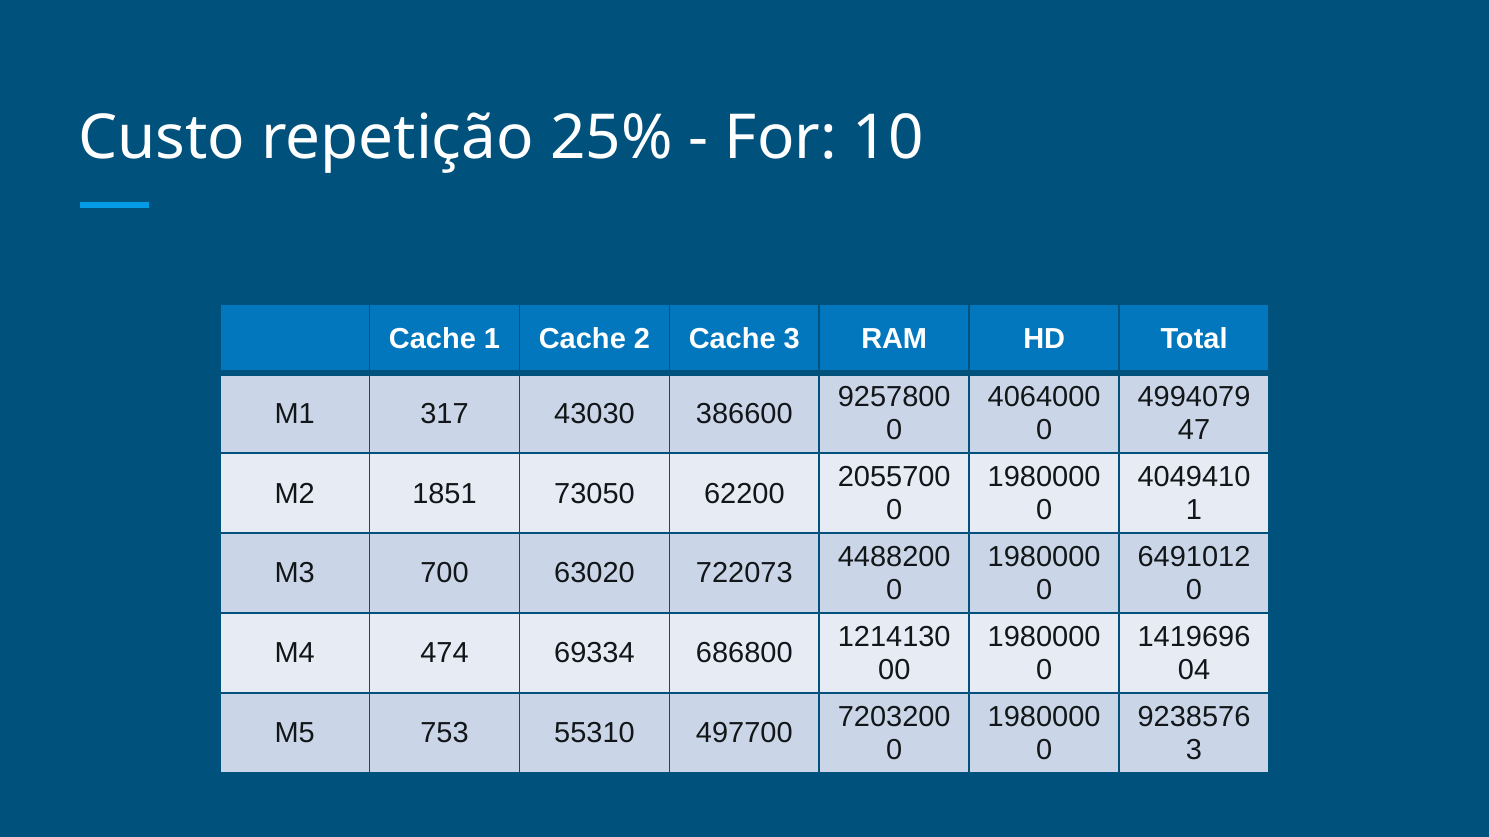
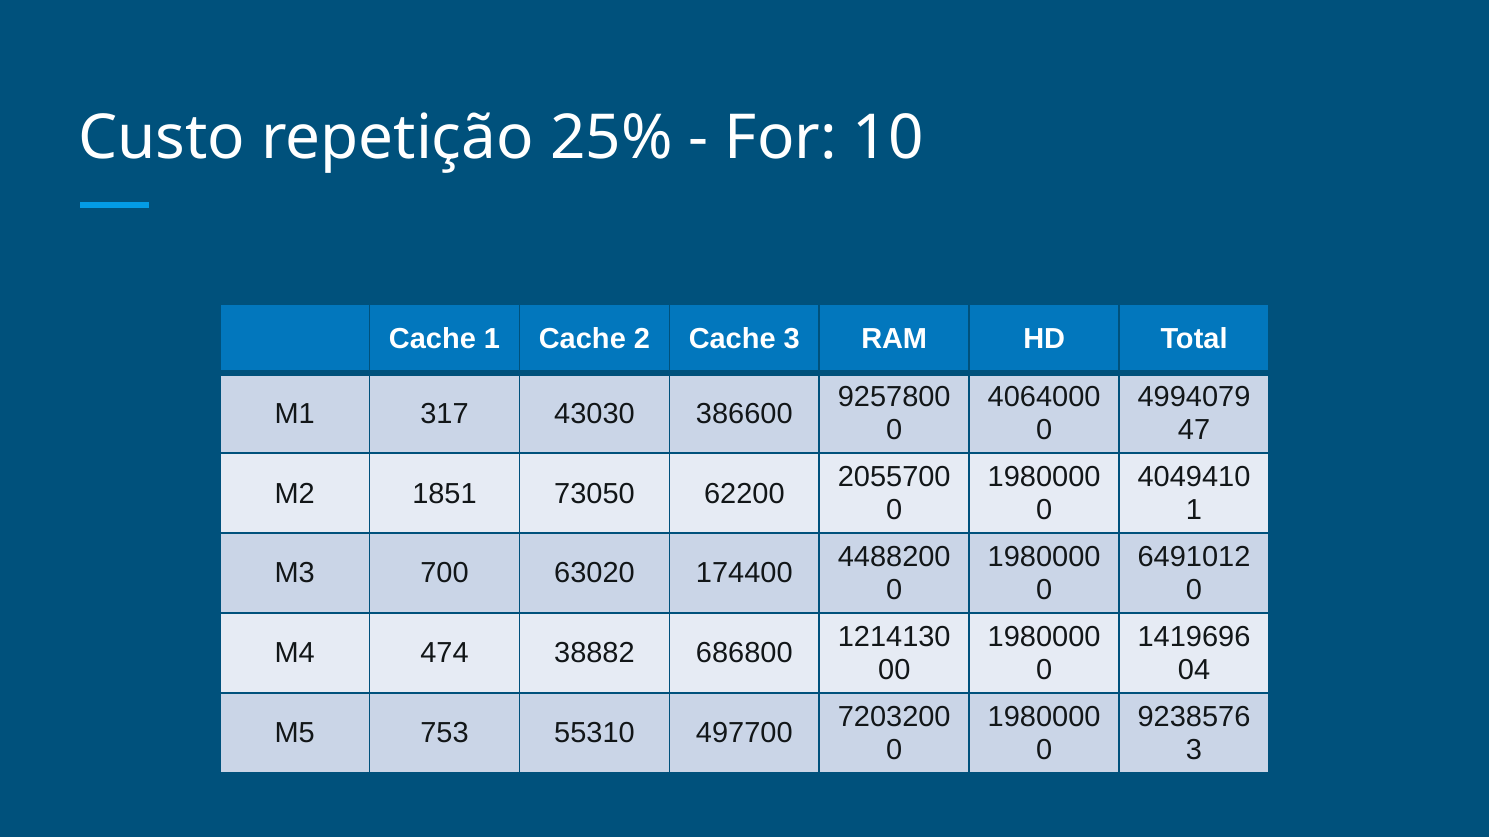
722073: 722073 -> 174400 (744, 574)
69334: 69334 -> 38882 (594, 654)
